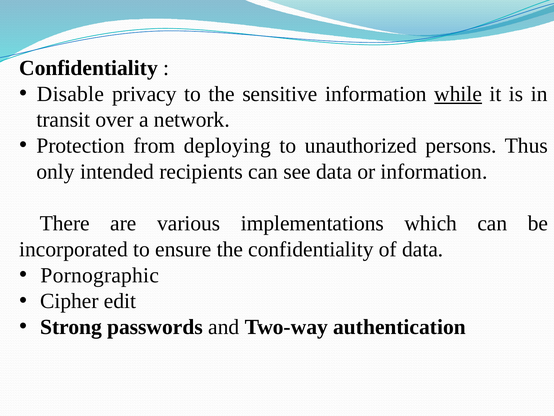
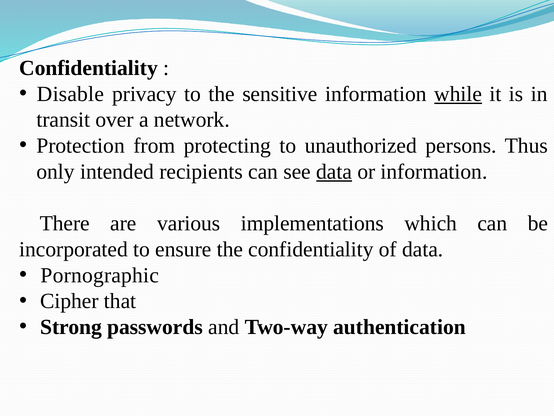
deploying: deploying -> protecting (227, 146)
data underline: none -> present (334, 171)
edit: edit -> that (120, 301)
